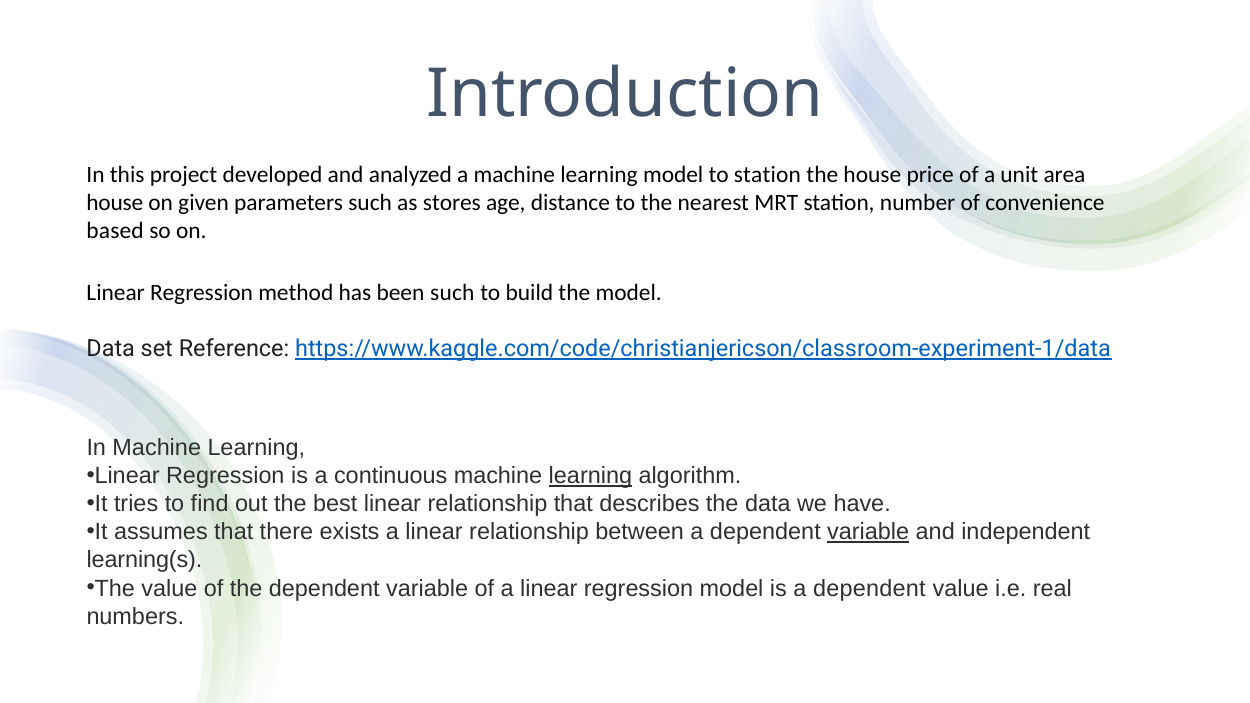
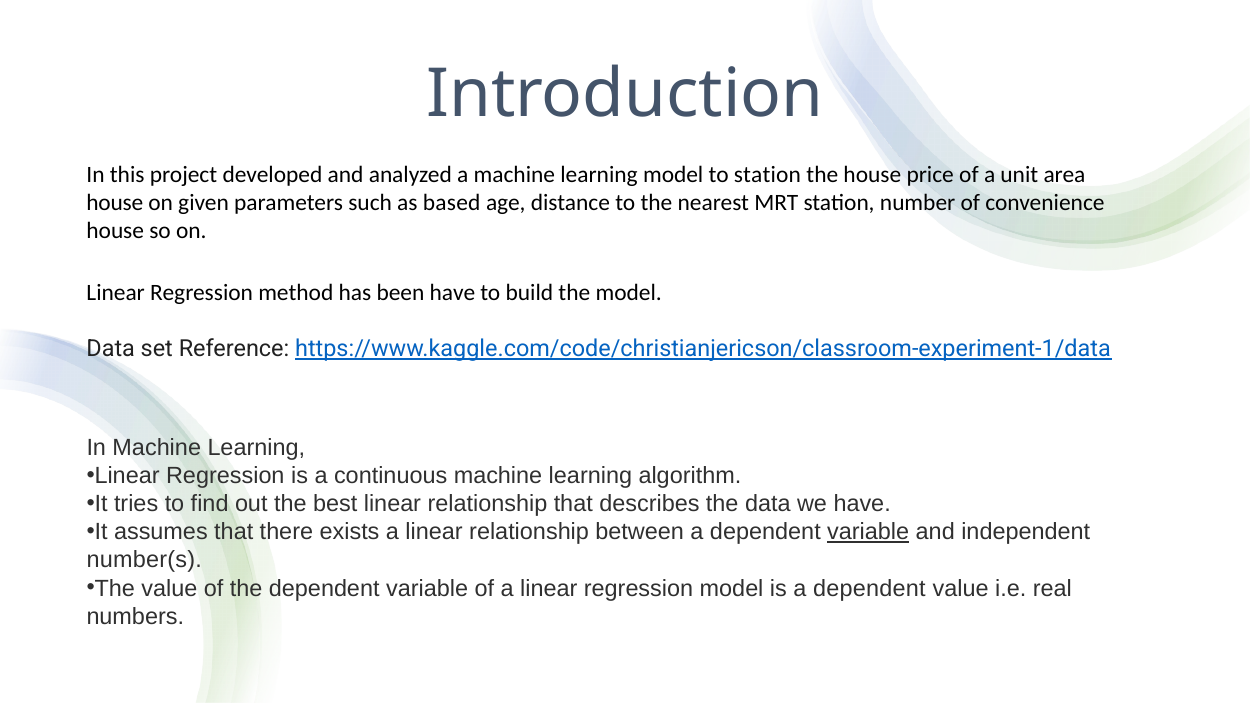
stores: stores -> based (452, 203)
based: based -> house (115, 231)
been such: such -> have (452, 293)
learning underline: present -> none (590, 476)
learning(s: learning(s -> number(s (144, 560)
